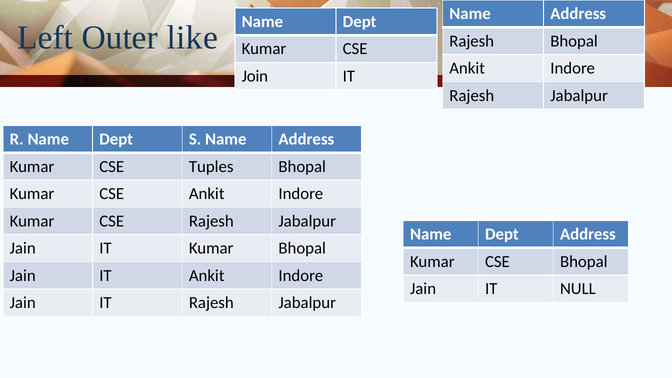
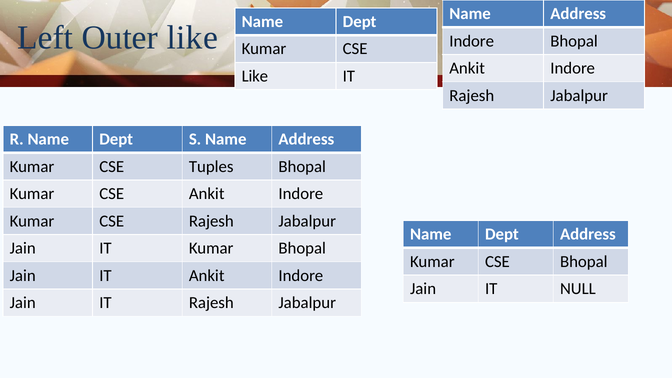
Rajesh: Rajesh -> Indore (472, 41)
Join: Join -> Like (255, 76)
